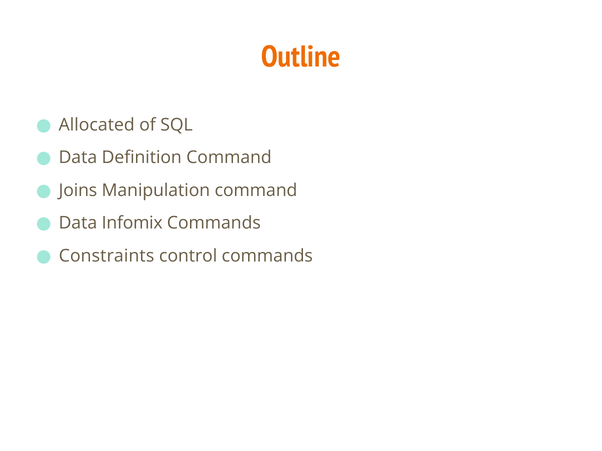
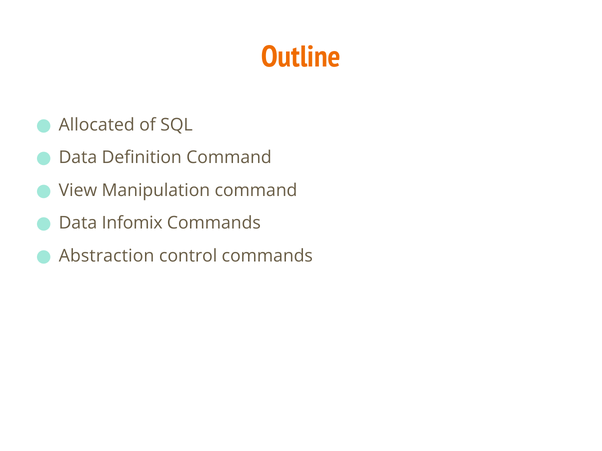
Joins: Joins -> View (78, 191)
Constraints: Constraints -> Abstraction (107, 256)
